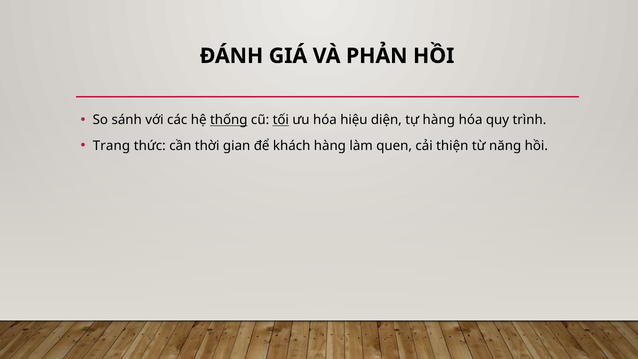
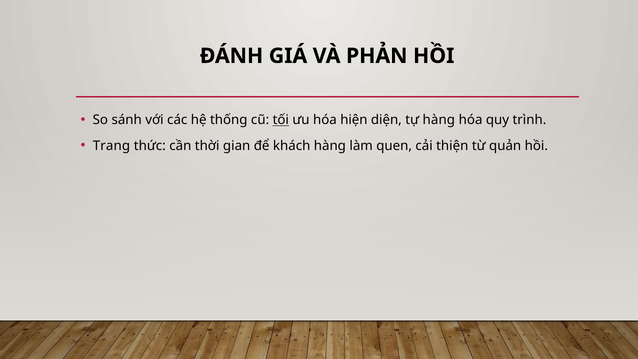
thống underline: present -> none (229, 120)
hiệu: hiệu -> hiện (354, 120)
năng: năng -> quản (505, 146)
